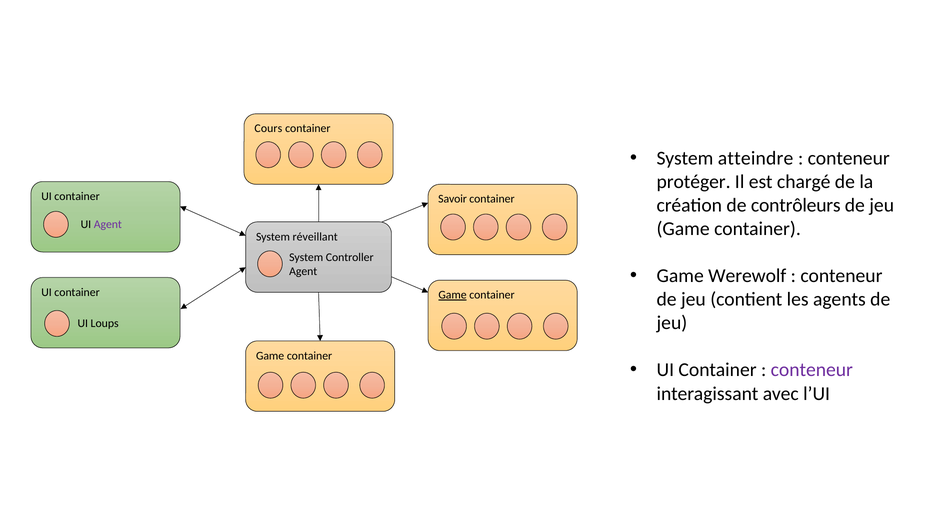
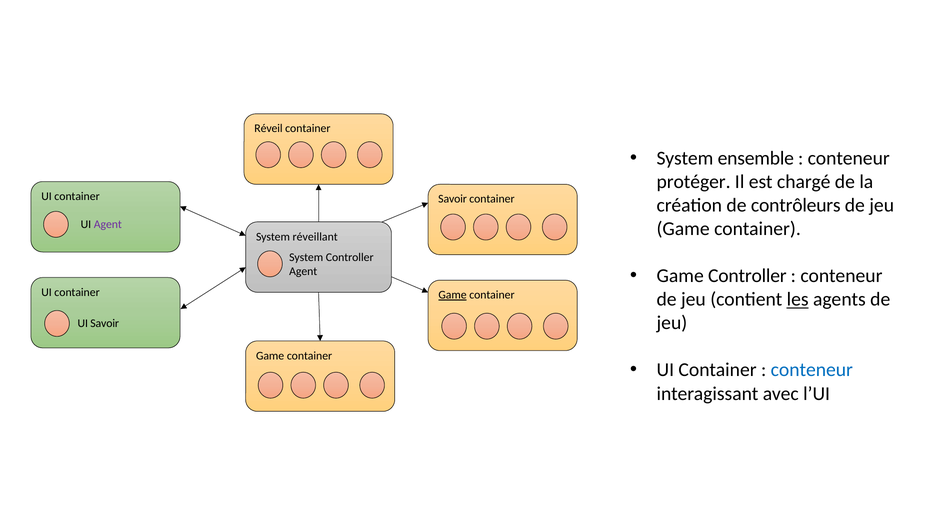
Cours: Cours -> Réveil (268, 129)
atteindre: atteindre -> ensemble (756, 158)
Game Werewolf: Werewolf -> Controller (747, 276)
les underline: none -> present (798, 300)
UI Loups: Loups -> Savoir (105, 323)
conteneur colour: purple -> blue (812, 370)
